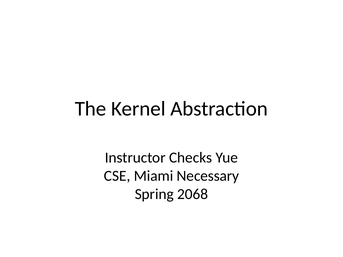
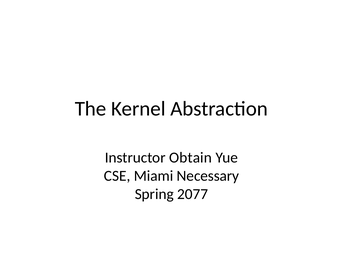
Checks: Checks -> Obtain (191, 158)
2068: 2068 -> 2077 (193, 194)
